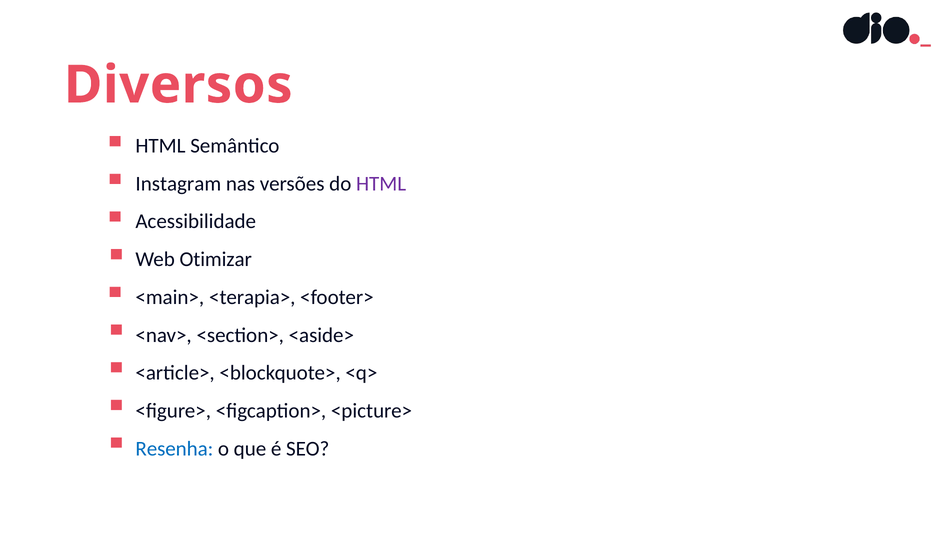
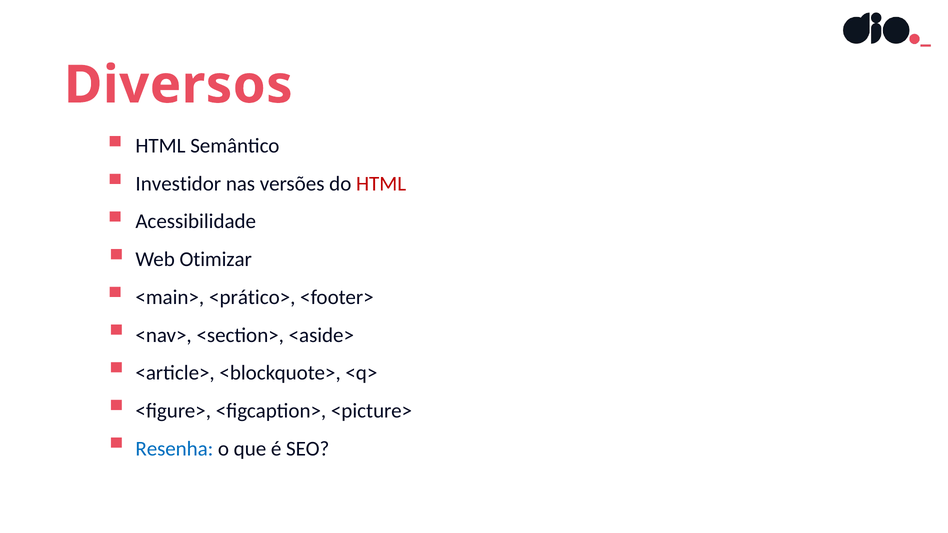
Instagram: Instagram -> Investidor (178, 184)
HTML colour: purple -> red (381, 184)
<terapia>: <terapia> -> <prático> (252, 297)
